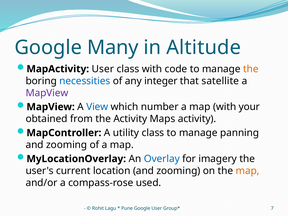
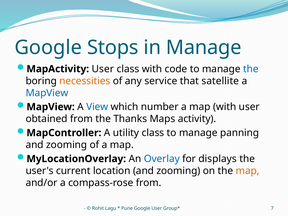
Many: Many -> Stops (113, 48)
in Altitude: Altitude -> Manage (204, 48)
the colour: orange -> blue (251, 69)
necessities colour: blue -> orange (85, 81)
integer: integer -> service (161, 81)
MapView colour: purple -> blue (47, 93)
with your: your -> user (249, 107)
the Activity: Activity -> Thanks (130, 119)
imagery: imagery -> displays (218, 159)
compass-rose used: used -> from (149, 183)
